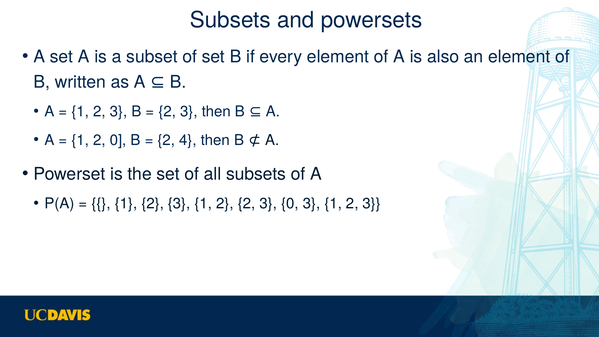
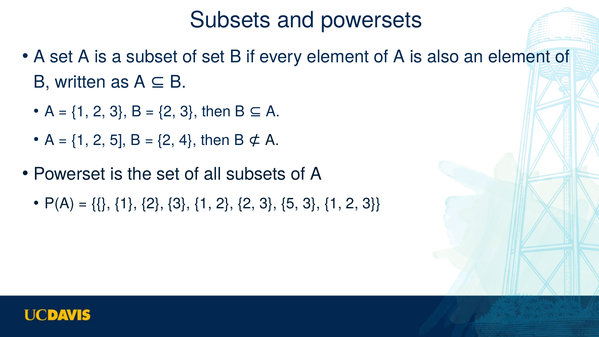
2 0: 0 -> 5 (118, 140)
3 0: 0 -> 5 (290, 204)
